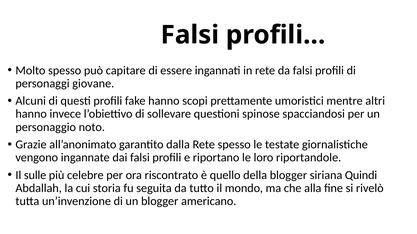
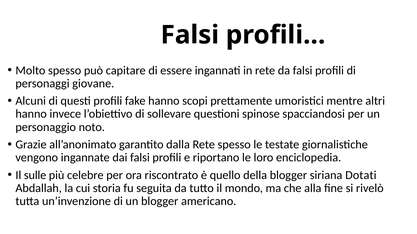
riportandole: riportandole -> enciclopedia (309, 158)
Quindi: Quindi -> Dotati (361, 176)
